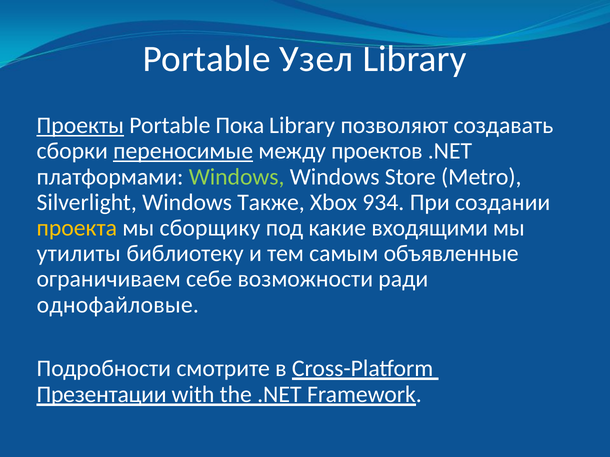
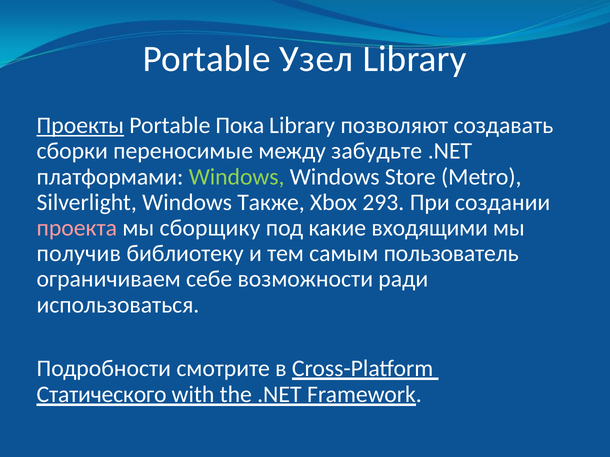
переносимые underline: present -> none (183, 151)
проектов: проектов -> забудьте (377, 151)
934: 934 -> 293 (383, 203)
проекта colour: yellow -> pink (77, 228)
утилиты: утилиты -> получив (79, 254)
объявленные: объявленные -> пользователь (451, 254)
однофайловые: однофайловые -> использоваться (118, 305)
Презентации: Презентации -> Статического (102, 395)
